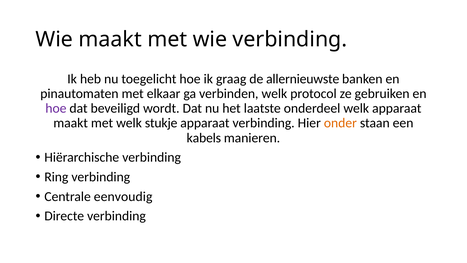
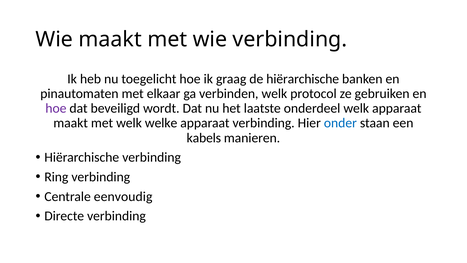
de allernieuwste: allernieuwste -> hiërarchische (303, 79)
stukje: stukje -> welke (161, 123)
onder colour: orange -> blue (340, 123)
